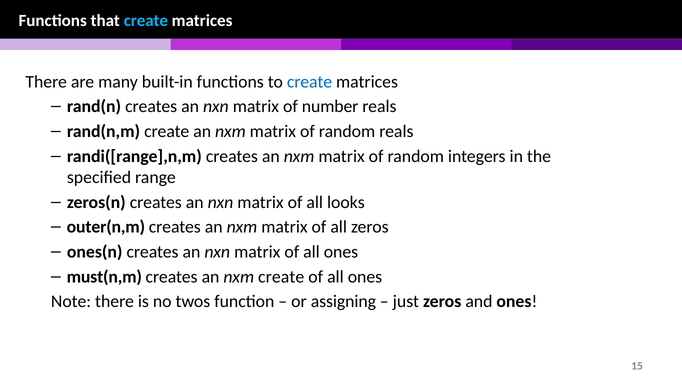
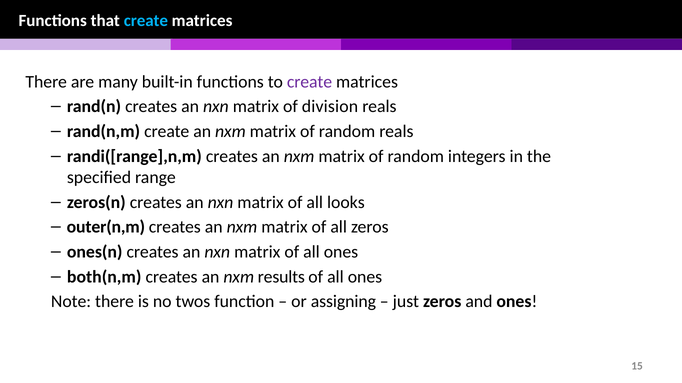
create colour: blue -> purple (310, 82)
number: number -> division (330, 107)
must(n,m: must(n,m -> both(n,m (104, 277)
nxm create: create -> results (281, 277)
